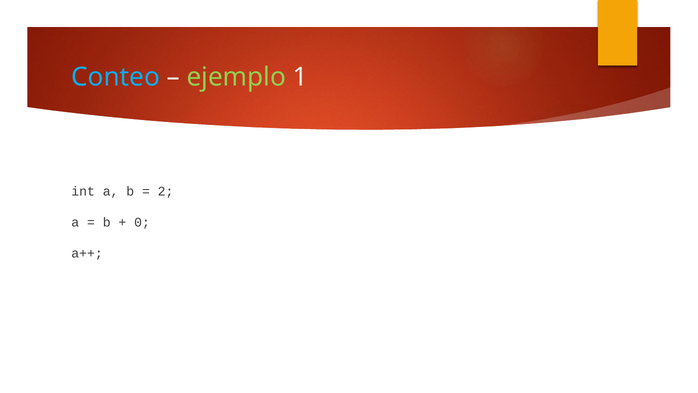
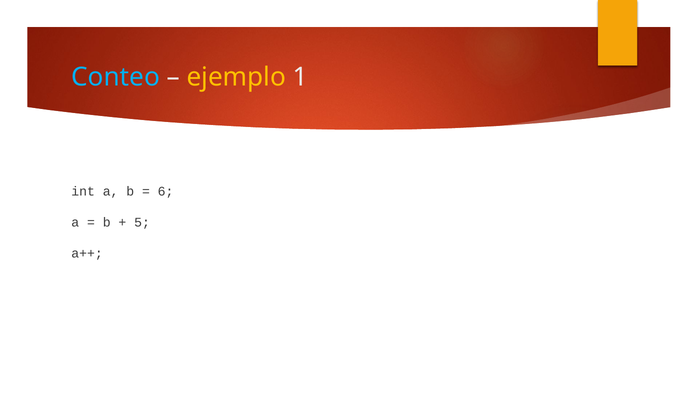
ejemplo colour: light green -> yellow (236, 77)
2: 2 -> 6 (166, 191)
0: 0 -> 5 (142, 222)
